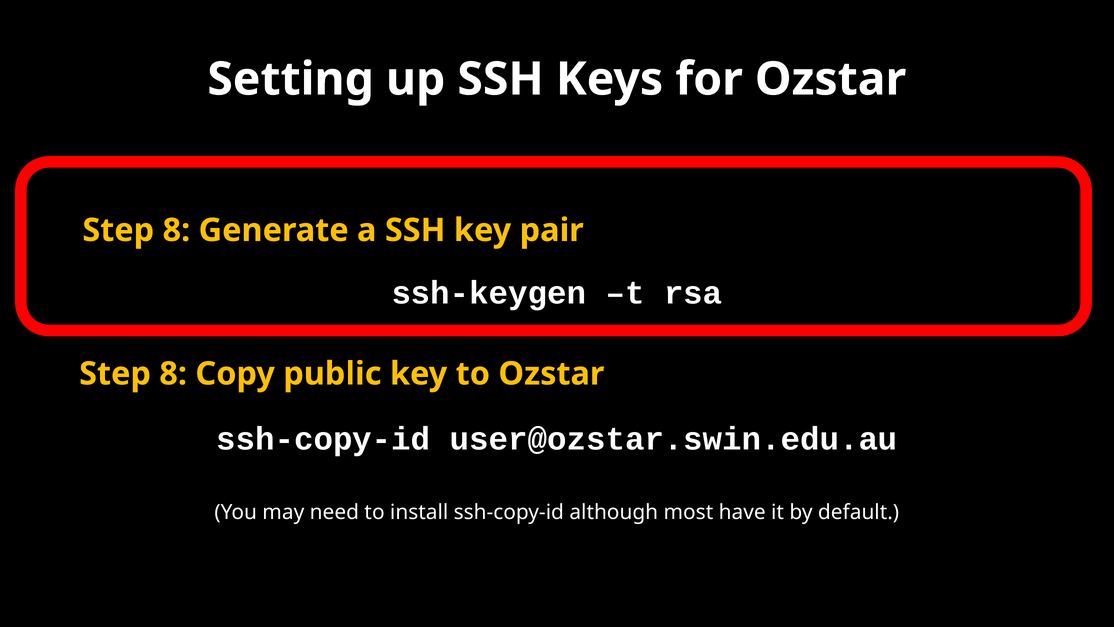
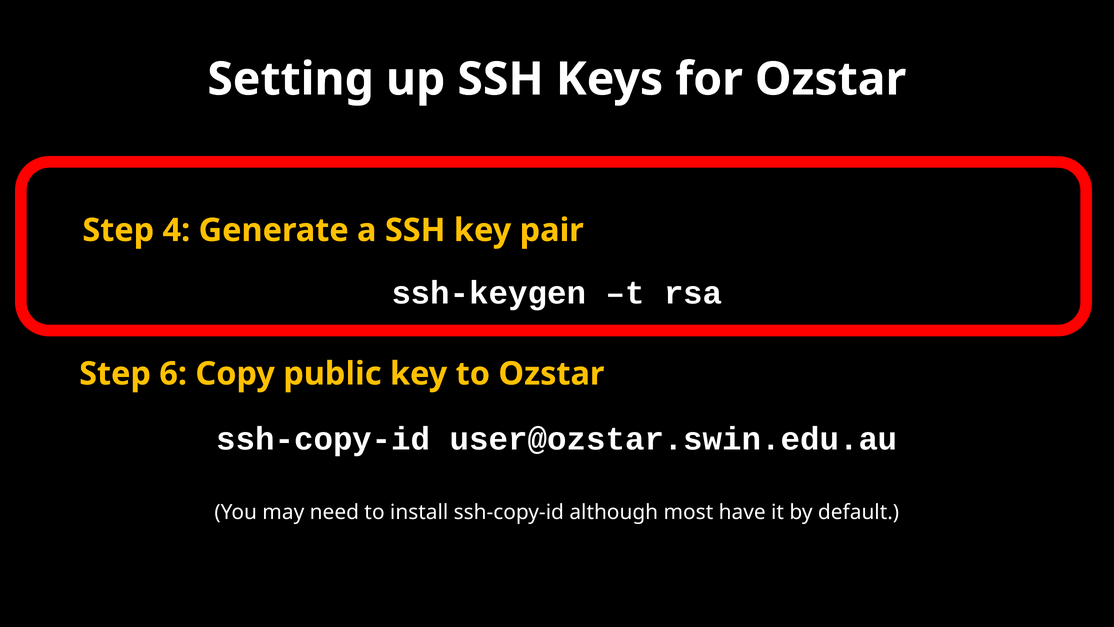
8: 8 -> 4 (176, 230)
8: 8 -> 6 (173, 374)
